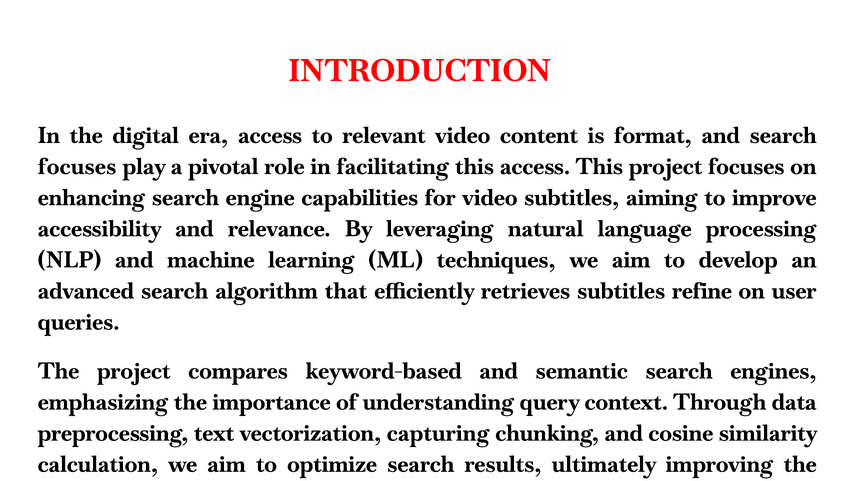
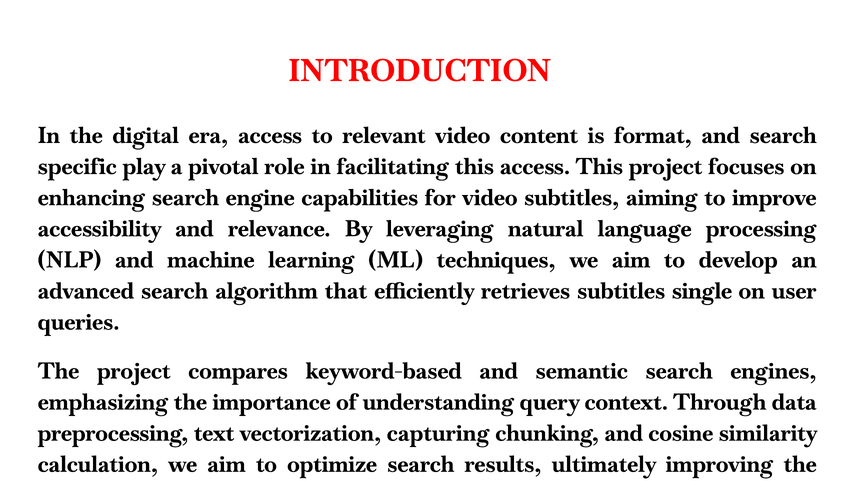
focuses: focuses -> specific (77, 167)
refine: refine -> single (702, 291)
